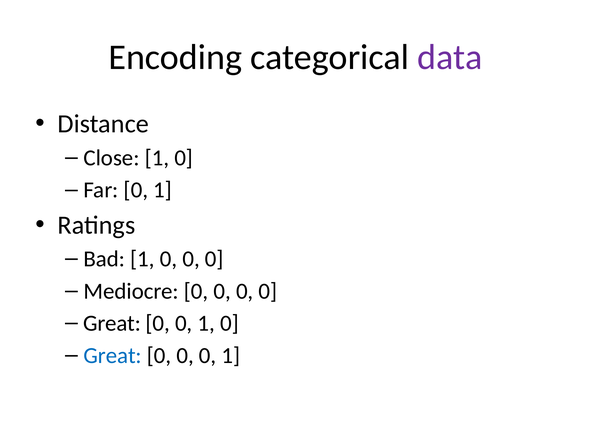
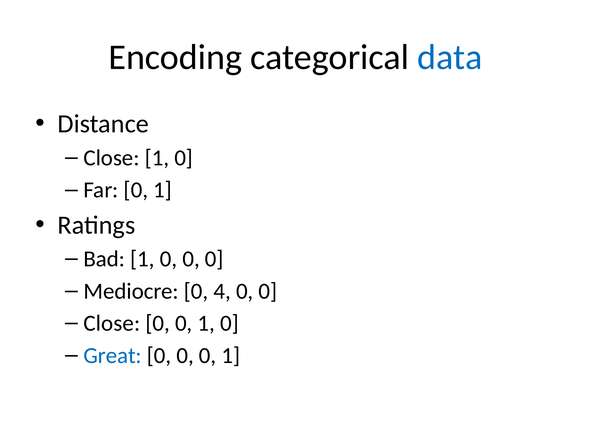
data colour: purple -> blue (450, 57)
Mediocre 0 0: 0 -> 4 (222, 291)
Great: Great -> Close (112, 324)
